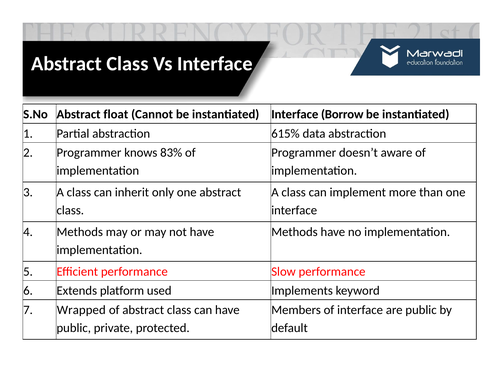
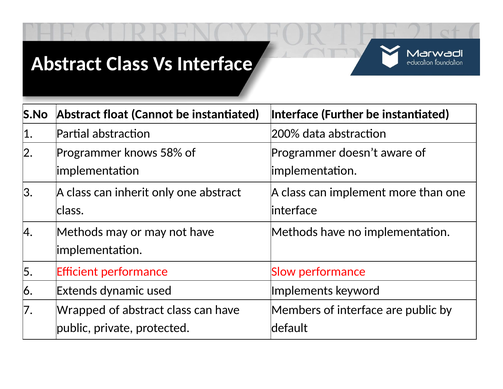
Borrow: Borrow -> Further (342, 114)
615%: 615% -> 200% (285, 133)
83%: 83% -> 58% (171, 153)
platform: platform -> dynamic (122, 291)
